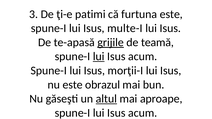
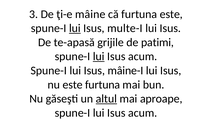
patimi: patimi -> mâine (90, 14)
lui underline: none -> present (75, 28)
grijile underline: present -> none (111, 42)
teamă: teamă -> patimi (157, 42)
morţii-I: morţii-I -> mâine-I (125, 71)
este obrazul: obrazul -> furtuna (103, 85)
